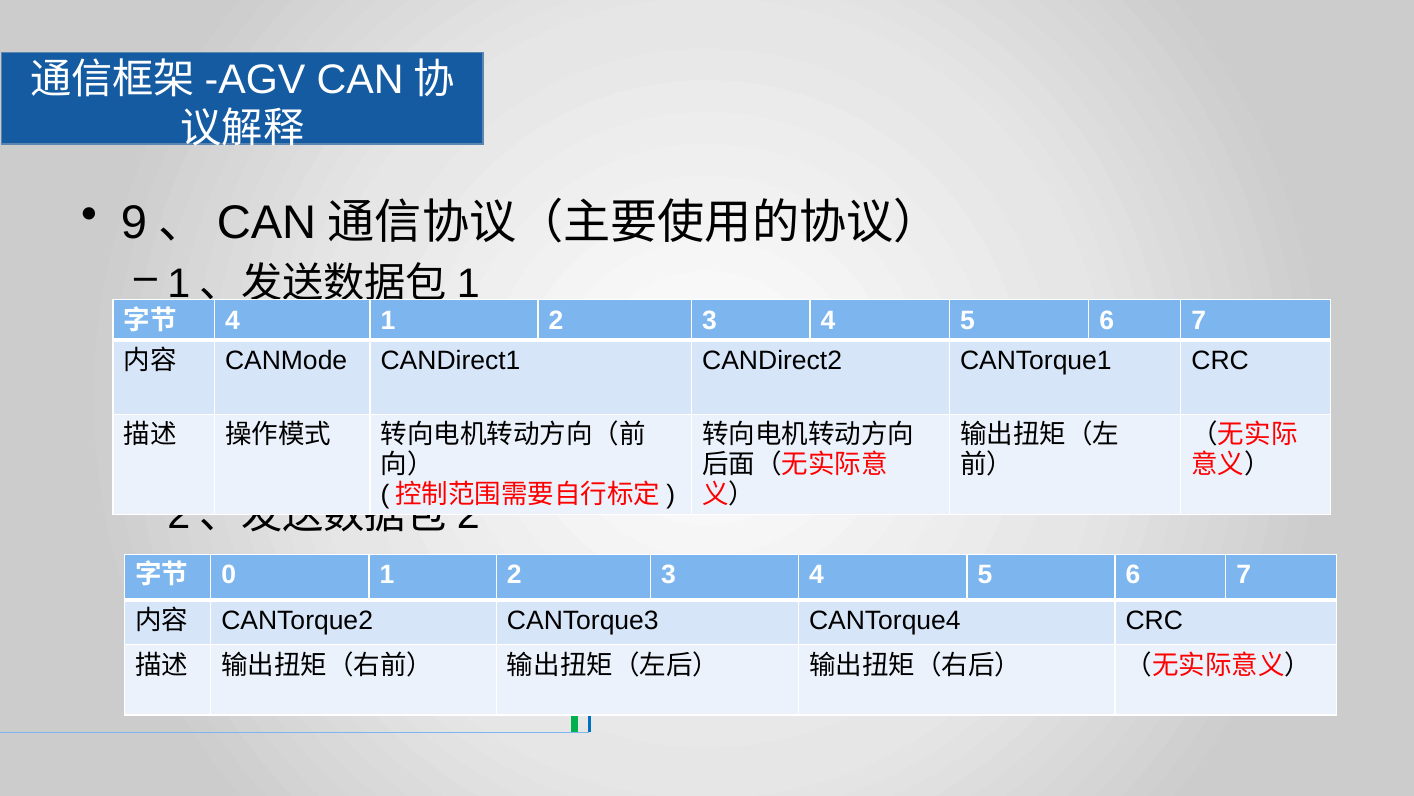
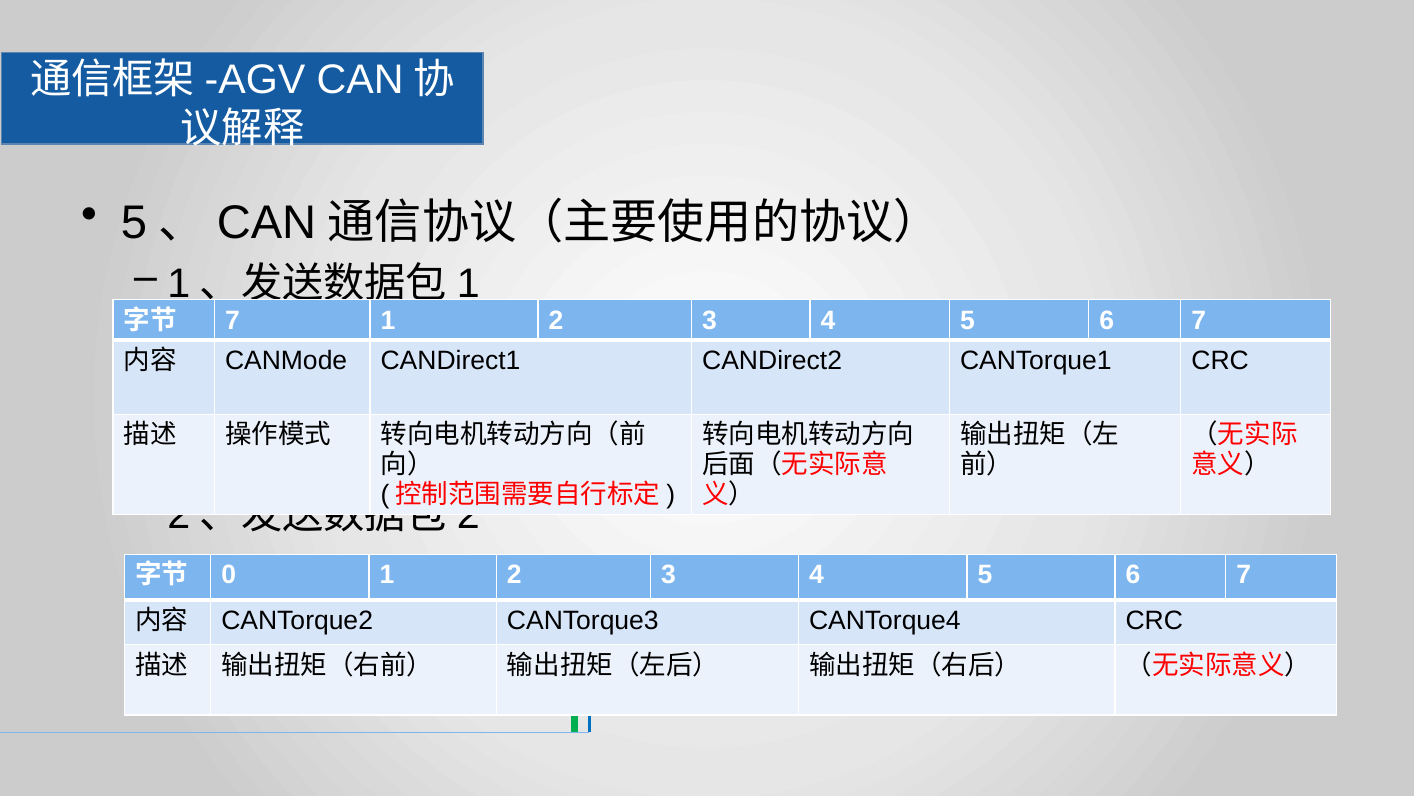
9: 9 -> 5 (134, 222)
4: 4 -> 7 (232, 320)
